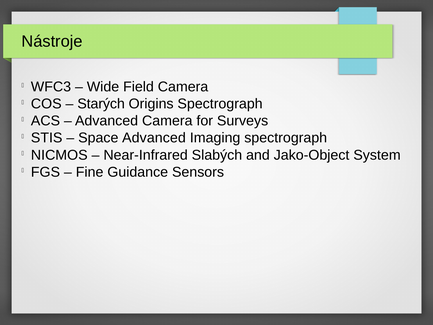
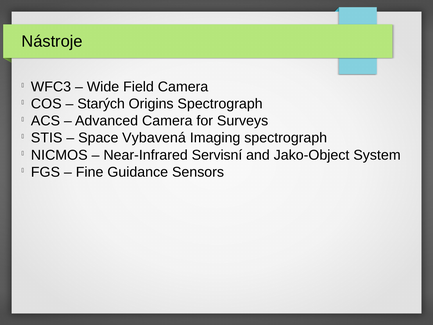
Space Advanced: Advanced -> Vybavená (154, 138)
Slabých: Slabých -> Servisní (217, 155)
